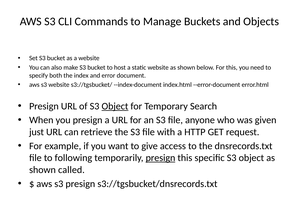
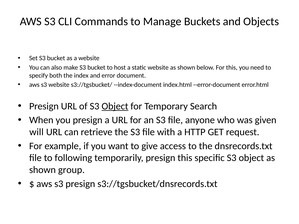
just: just -> will (36, 132)
presign underline: present -> none (160, 158)
called: called -> group (71, 170)
